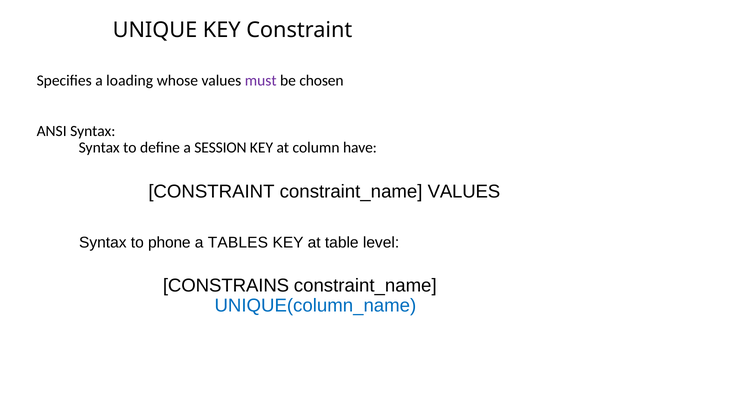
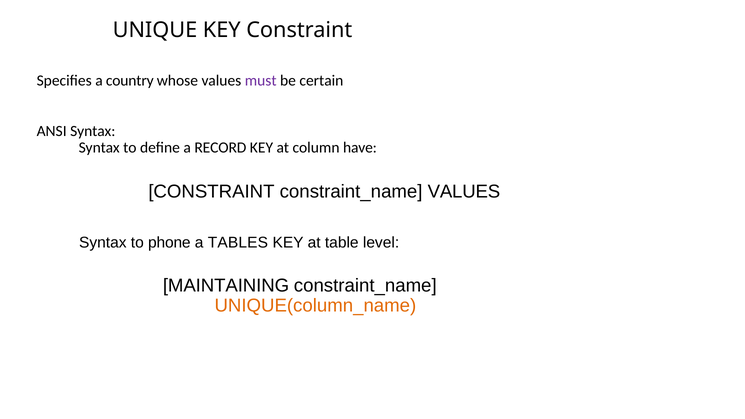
loading: loading -> country (130, 81)
chosen: chosen -> certain (321, 81)
SESSION: SESSION -> RECORD (220, 148)
CONSTRAINS: CONSTRAINS -> MAINTAINING (226, 285)
UNIQUE(column_name colour: blue -> orange (315, 306)
